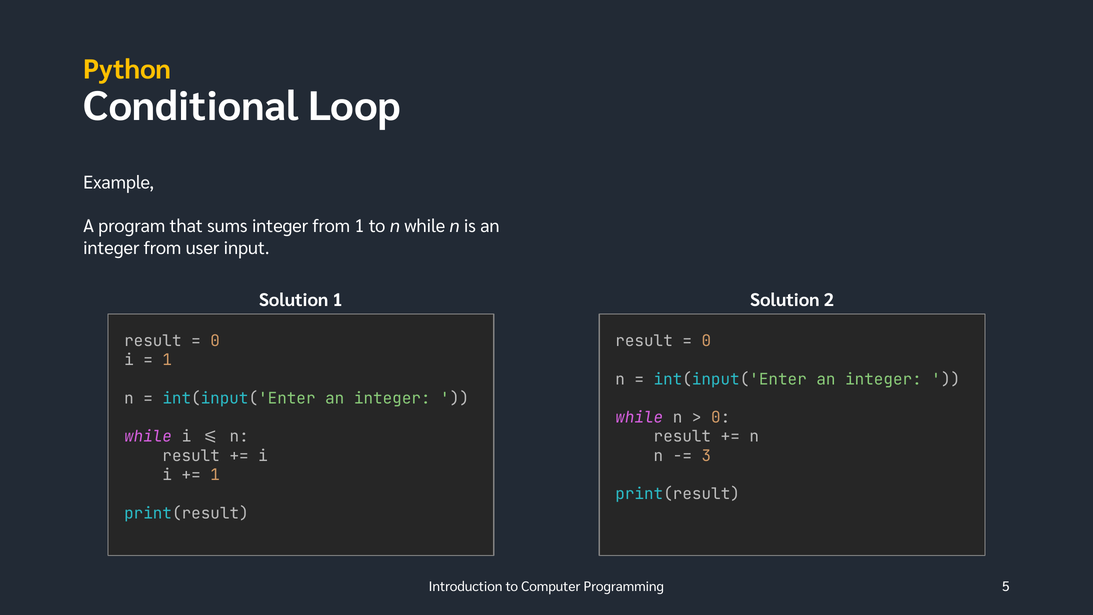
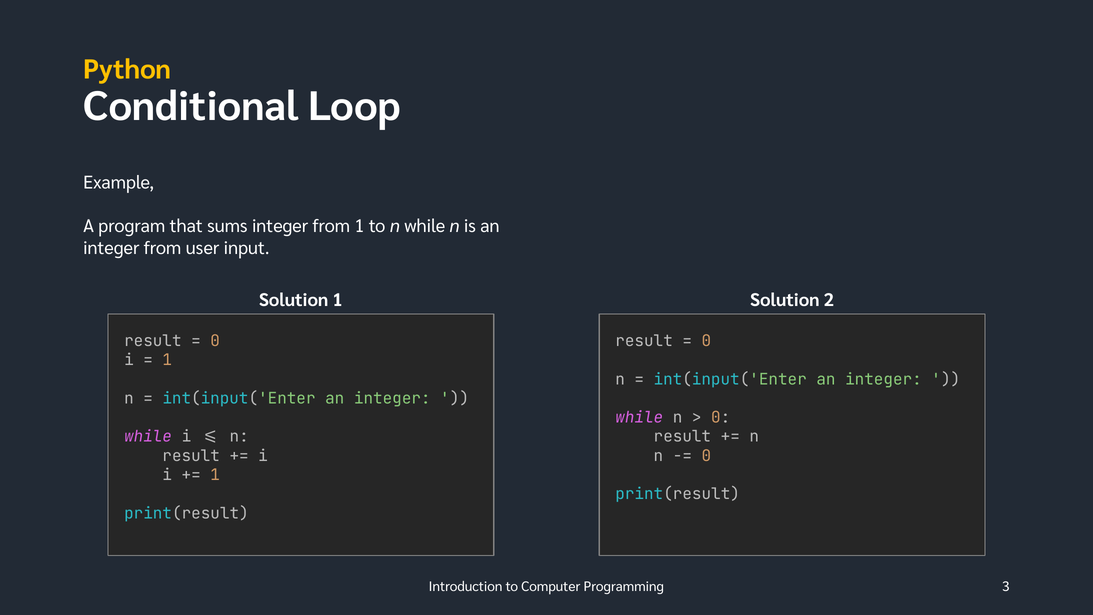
3: 3 -> 0 (706, 456)
5: 5 -> 3 (1006, 586)
